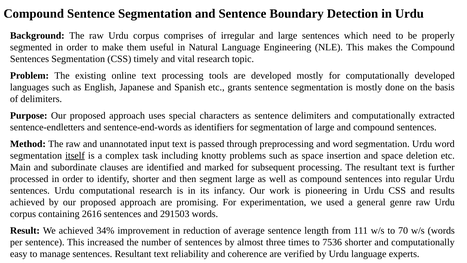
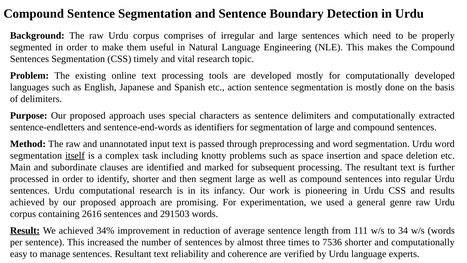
grants: grants -> action (239, 87)
Result underline: none -> present (25, 230)
70: 70 -> 34 (403, 230)
